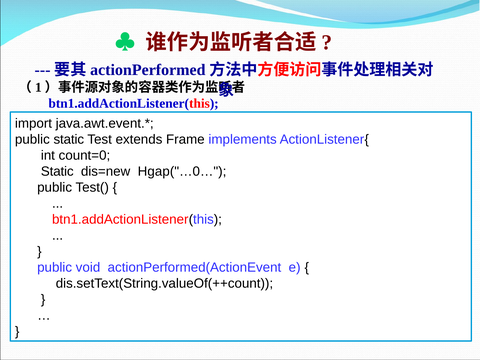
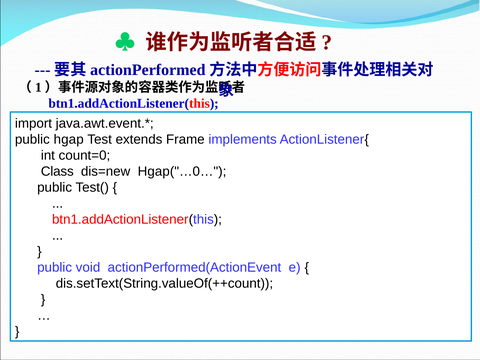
public static: static -> hgap (69, 139)
Static: Static -> Class (57, 171)
